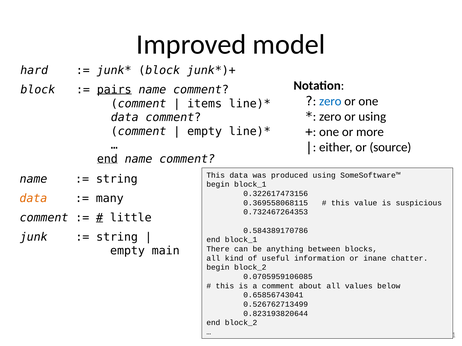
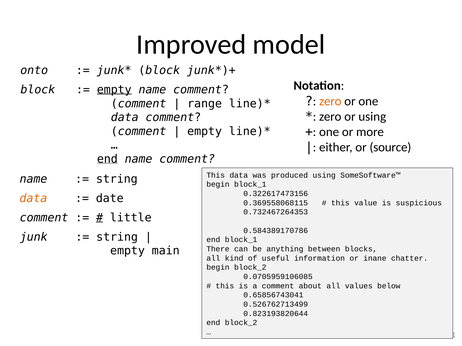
hard: hard -> onto (34, 70)
pairs: pairs -> empty (114, 90)
zero colour: blue -> orange (330, 101)
items: items -> range (205, 104)
many: many -> date (110, 199)
